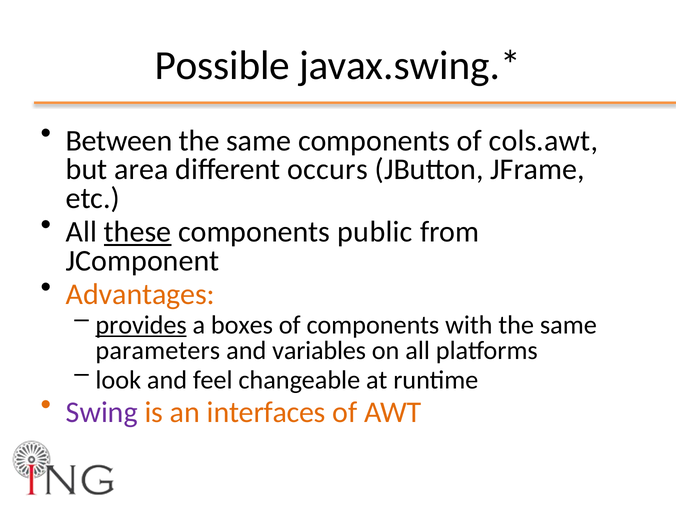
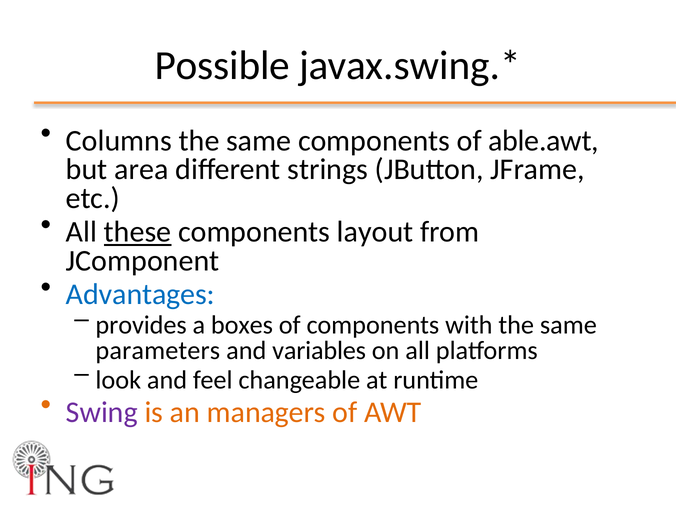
Between: Between -> Columns (119, 141)
cols.awt: cols.awt -> able.awt (544, 141)
occurs: occurs -> strings (328, 169)
public: public -> layout (375, 232)
Advantages colour: orange -> blue (140, 294)
provides underline: present -> none (141, 325)
interfaces: interfaces -> managers (266, 412)
